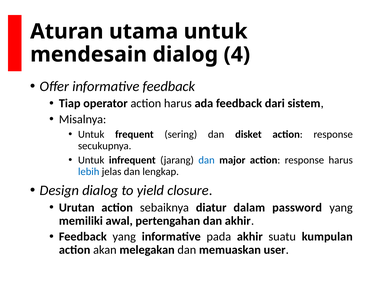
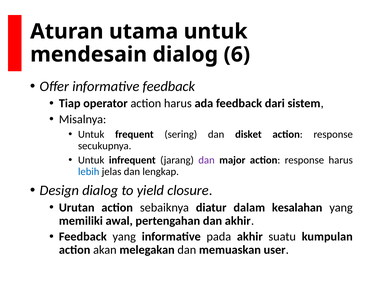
4: 4 -> 6 (237, 54)
dan colour: blue -> purple (207, 160)
password: password -> kesalahan (297, 207)
